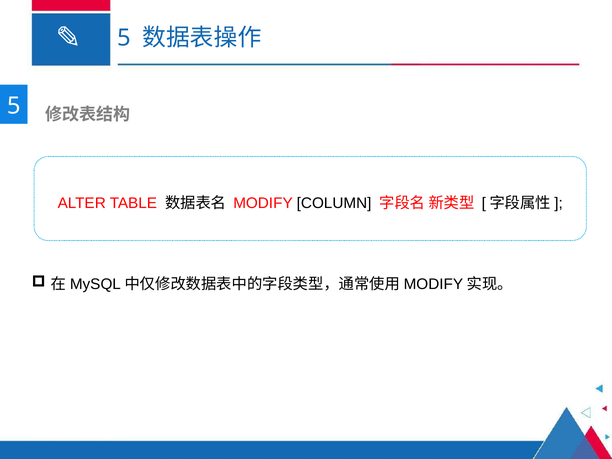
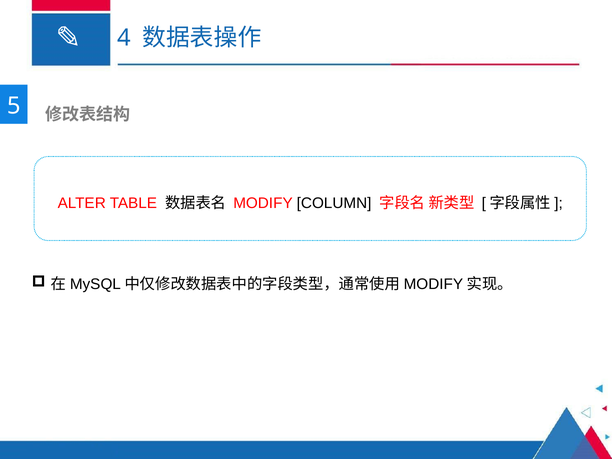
5: 5 -> 4 (124, 38)
